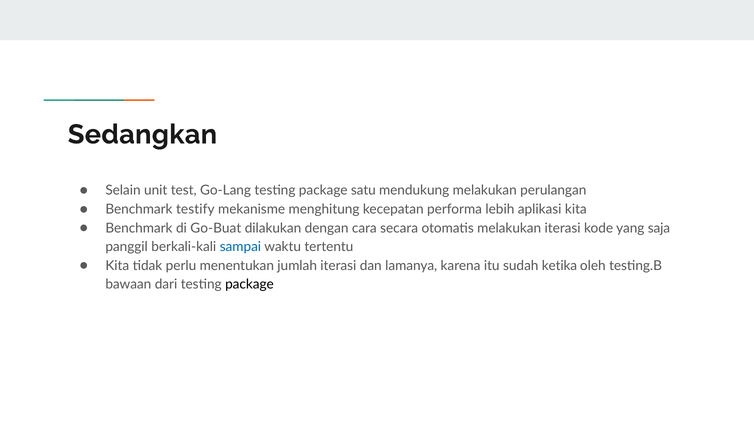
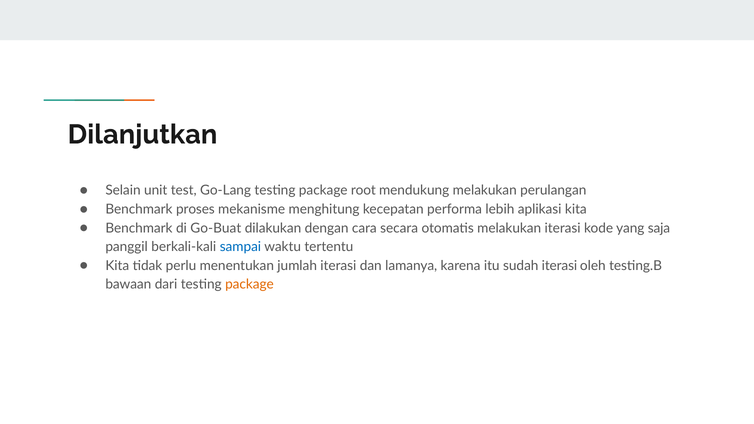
Sedangkan: Sedangkan -> Dilanjutkan (143, 135)
satu: satu -> root (363, 191)
testify: testify -> proses (195, 209)
sudah ketika: ketika -> iterasi (559, 266)
package colour: black -> orange (249, 284)
